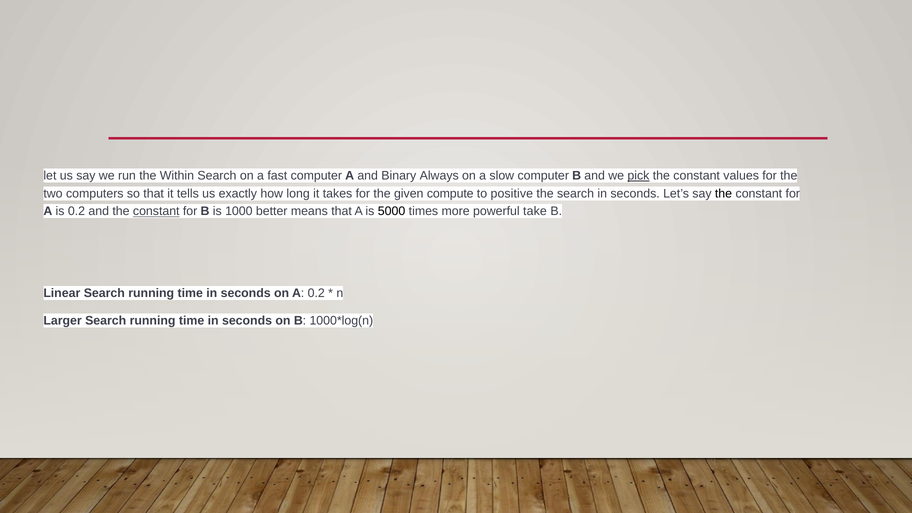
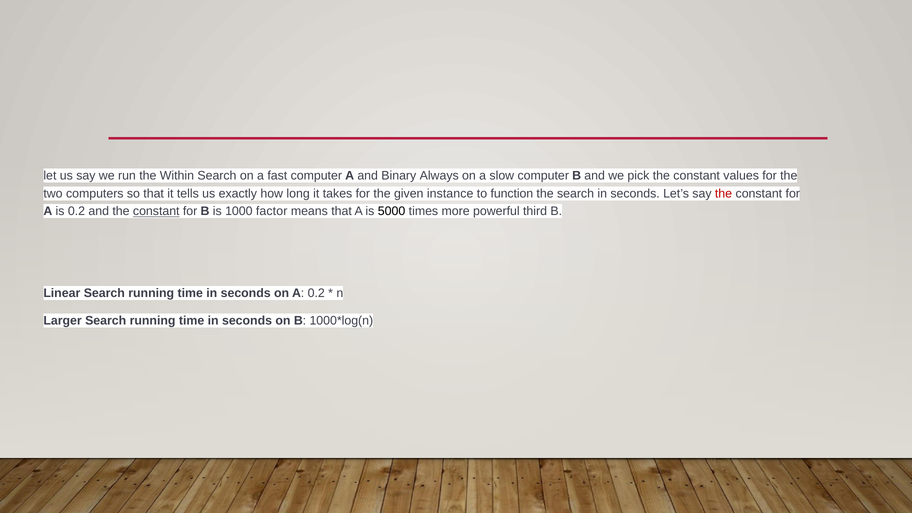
pick underline: present -> none (638, 176)
compute: compute -> instance (450, 194)
positive: positive -> function (512, 194)
the colour: black -> red (724, 194)
better: better -> factor (272, 211)
take: take -> third (535, 211)
